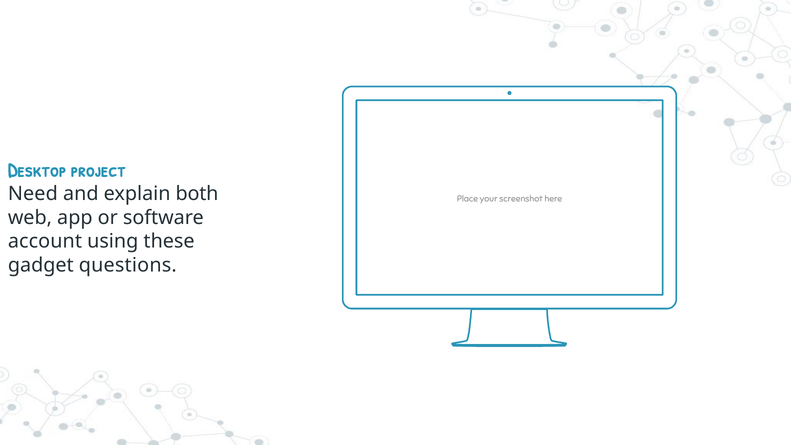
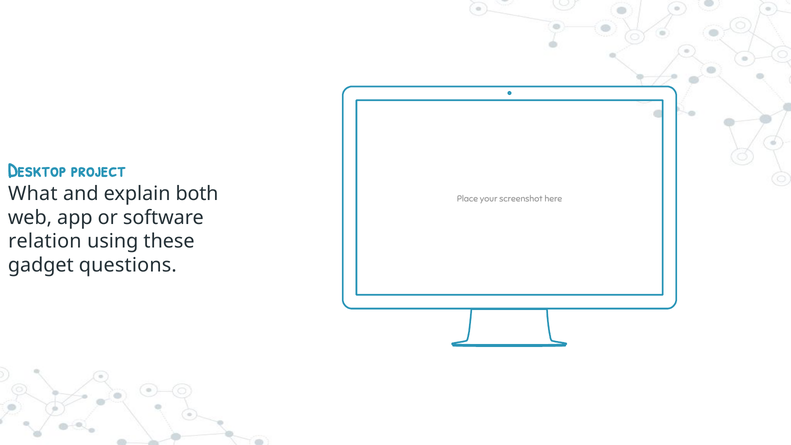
Need: Need -> What (33, 194)
account: account -> relation (45, 241)
